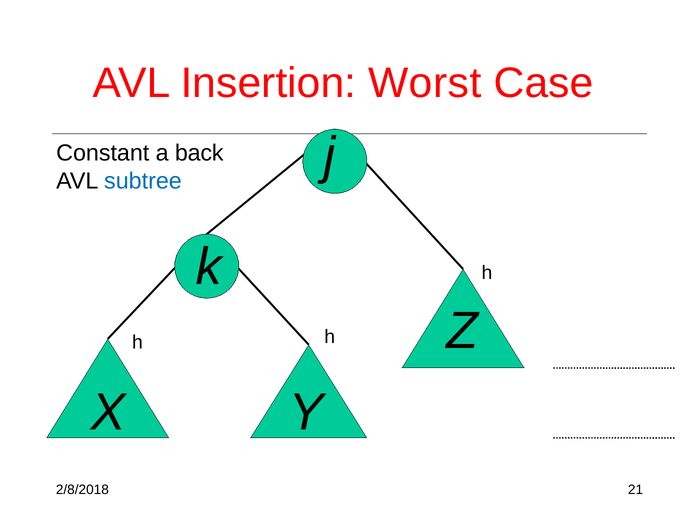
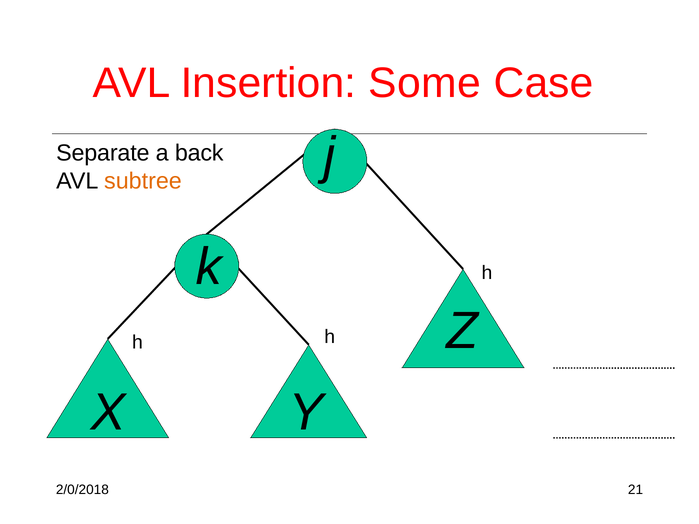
Worst: Worst -> Some (425, 83)
Constant: Constant -> Separate (103, 153)
subtree colour: blue -> orange (143, 181)
2/8/2018: 2/8/2018 -> 2/0/2018 (82, 490)
